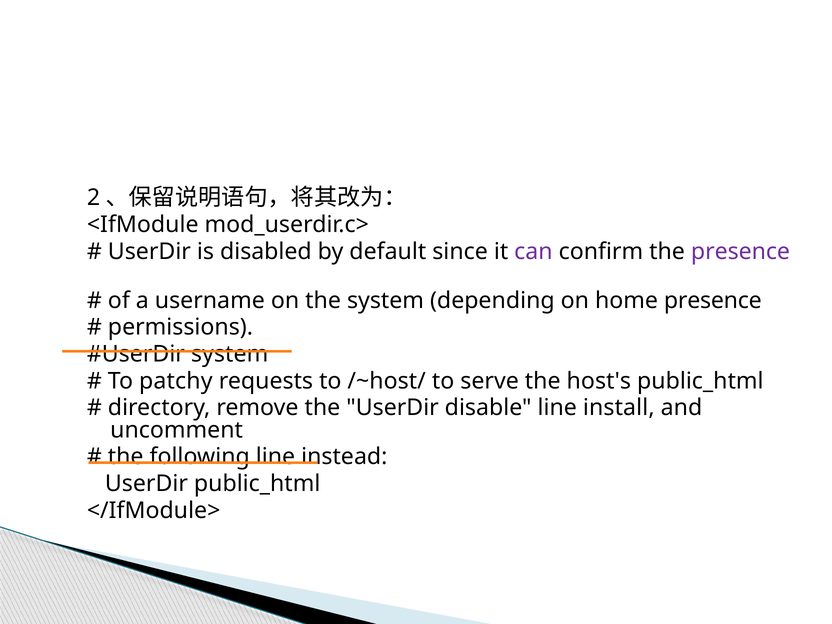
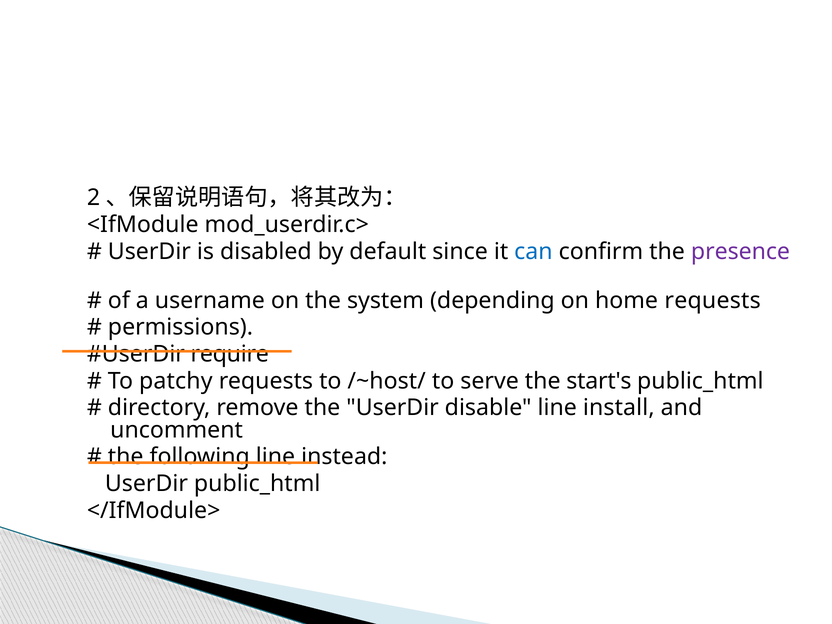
can colour: purple -> blue (533, 251)
home presence: presence -> requests (713, 301)
system: system -> require (230, 354)
host's: host's -> start's (599, 381)
